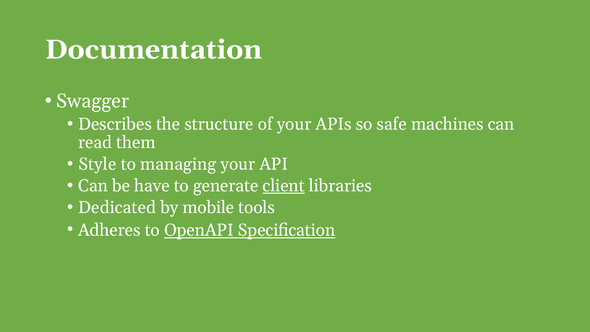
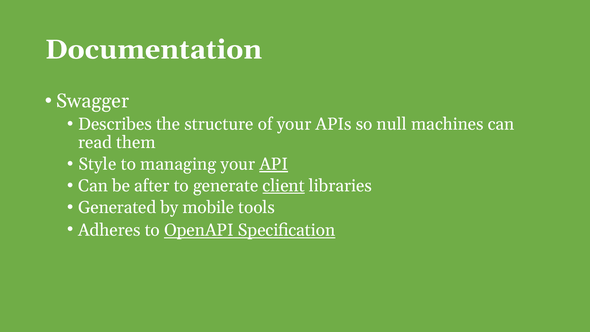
safe: safe -> null (392, 124)
API underline: none -> present (274, 164)
have: have -> after (152, 186)
Dedicated: Dedicated -> Generated (117, 207)
